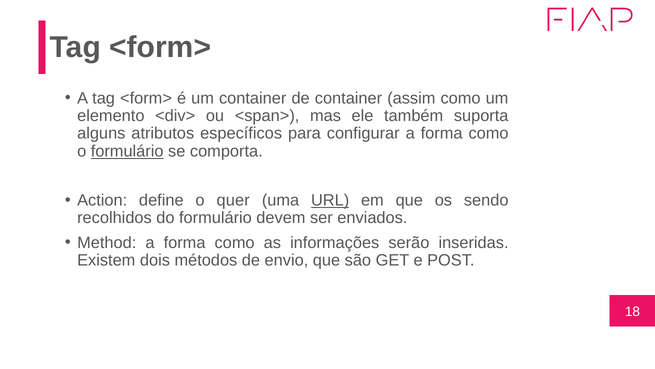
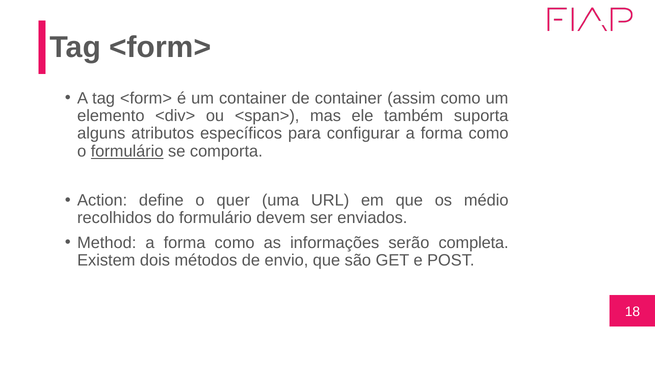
URL underline: present -> none (330, 200)
sendo: sendo -> médio (486, 200)
inseridas: inseridas -> completa (474, 242)
